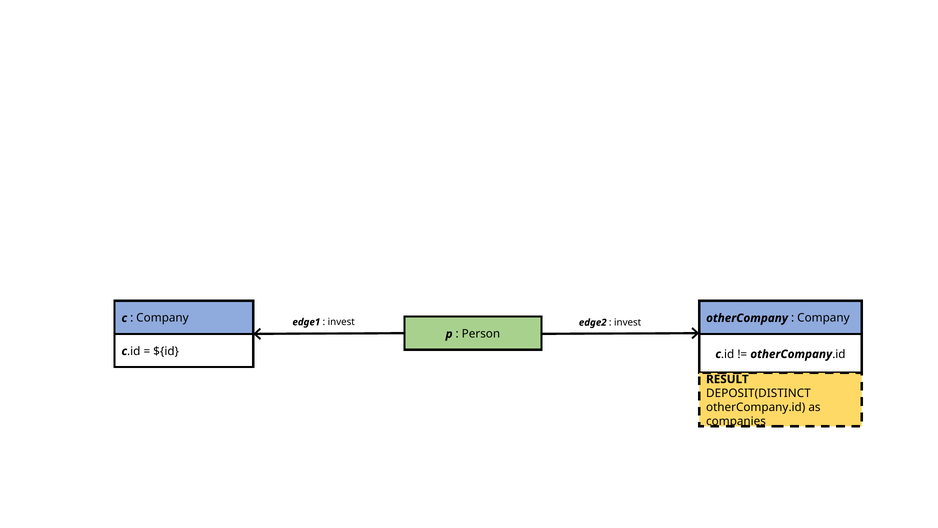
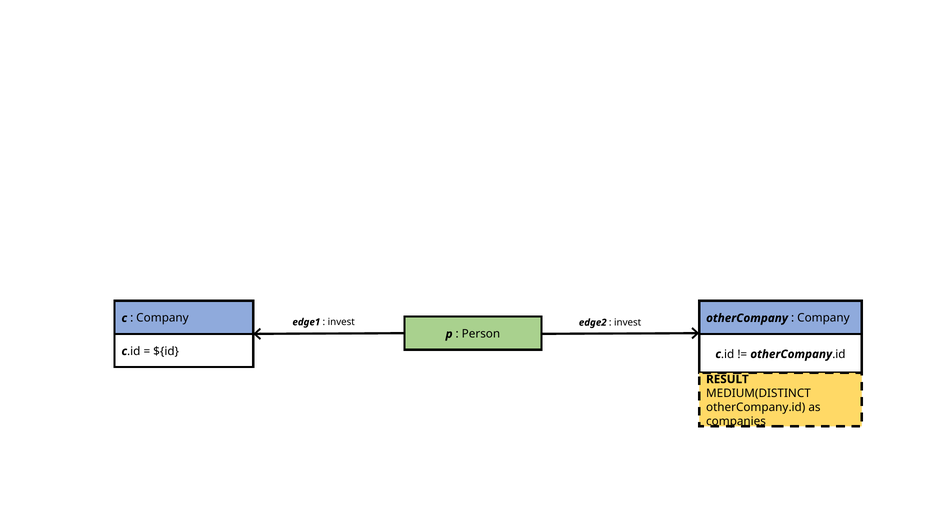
DEPOSIT(DISTINCT: DEPOSIT(DISTINCT -> MEDIUM(DISTINCT (758, 393)
